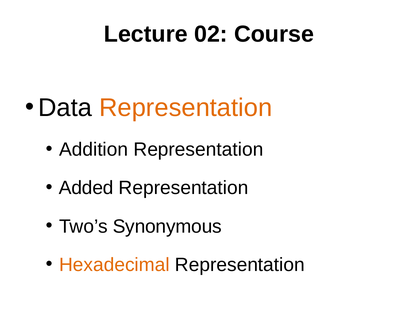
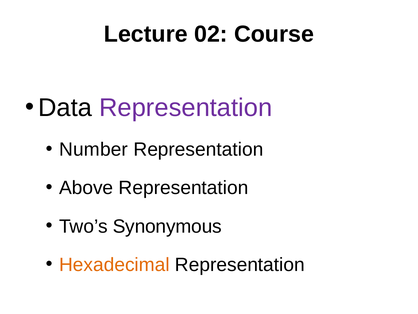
Representation colour: orange -> purple (186, 108)
Addition: Addition -> Number (94, 149)
Added: Added -> Above (86, 188)
